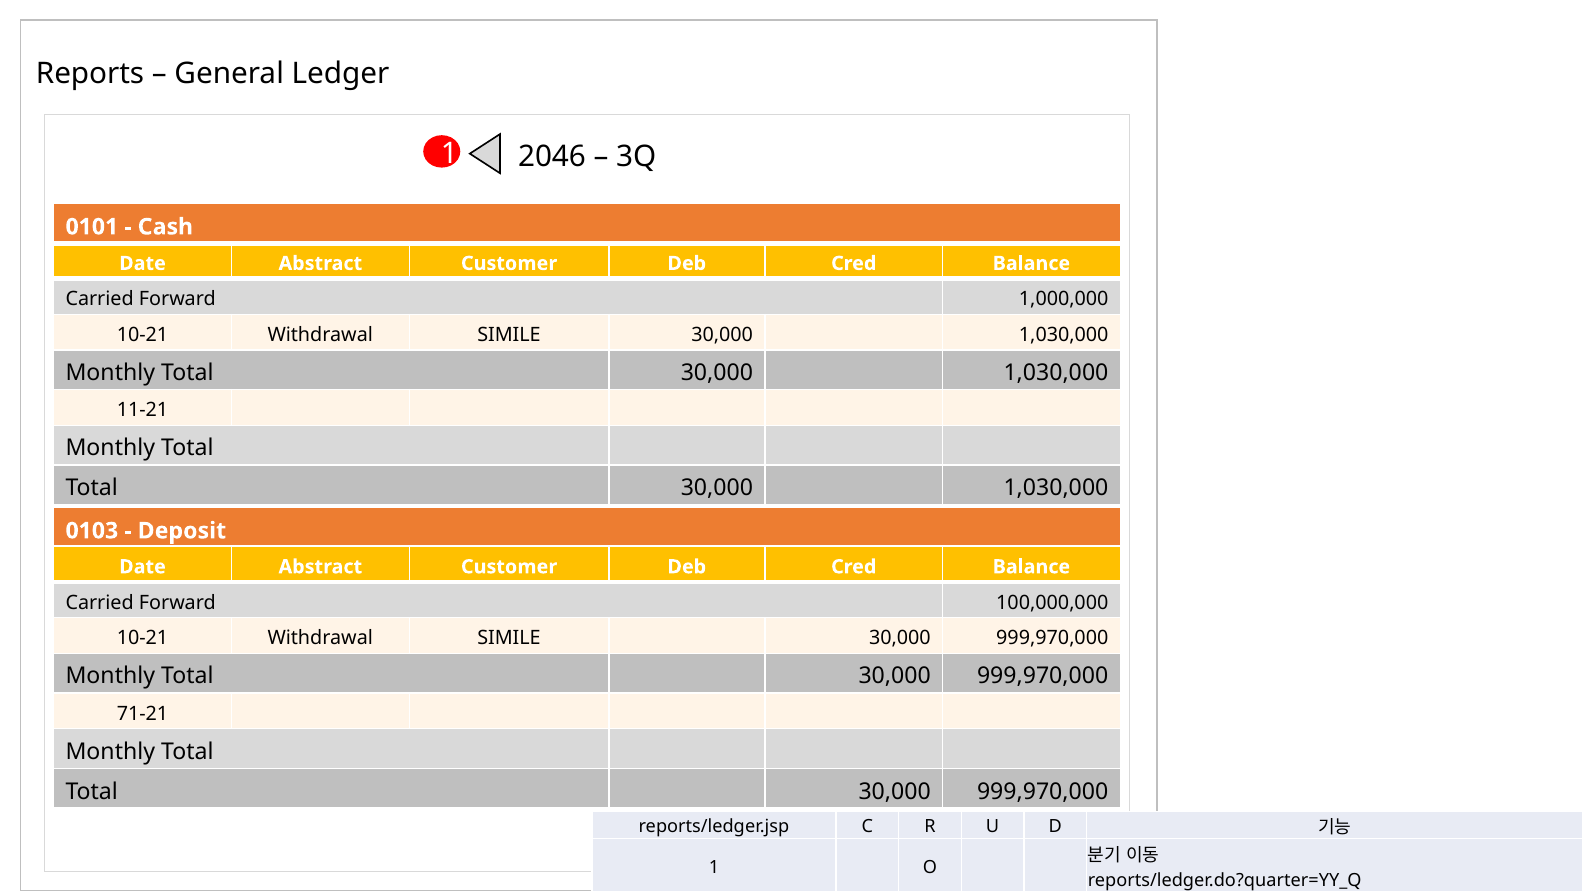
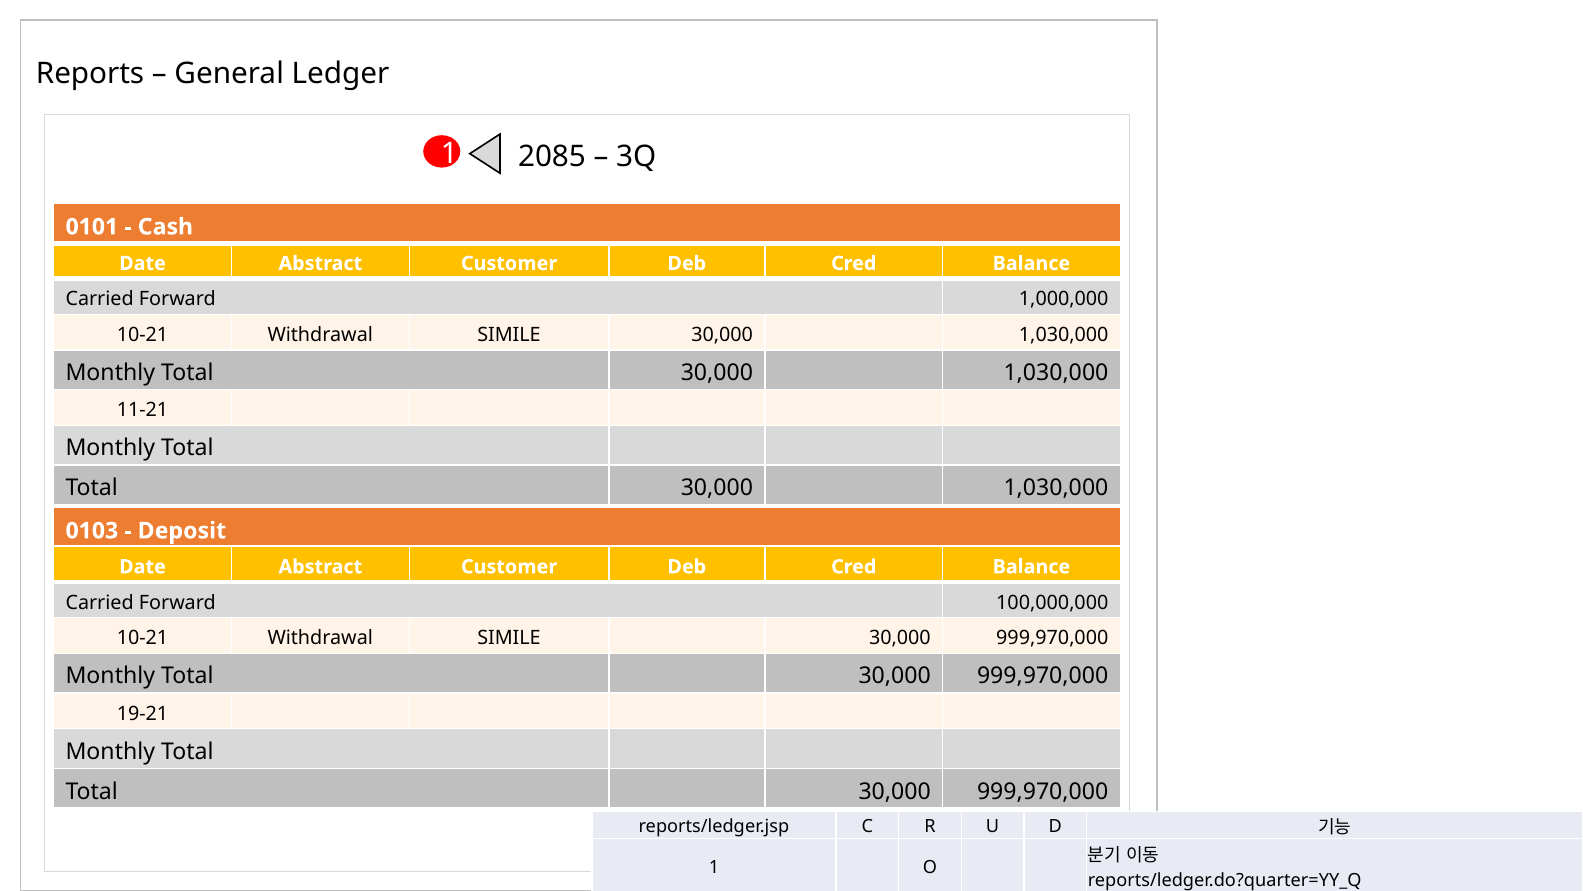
2046: 2046 -> 2085 (552, 156)
71-21: 71-21 -> 19-21 (142, 713)
